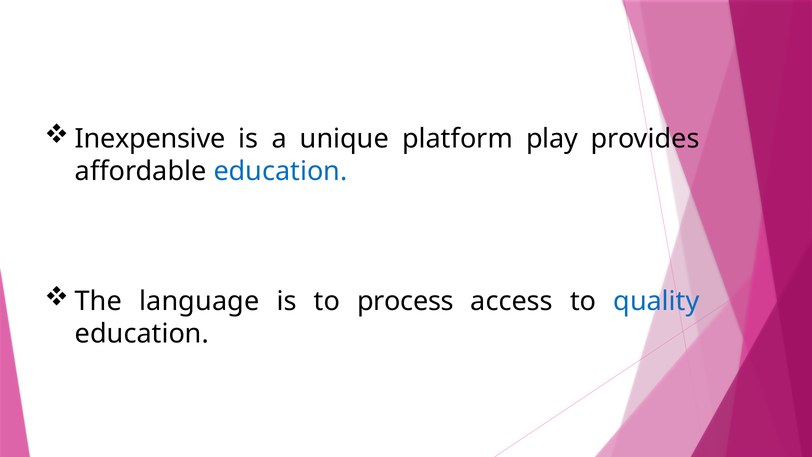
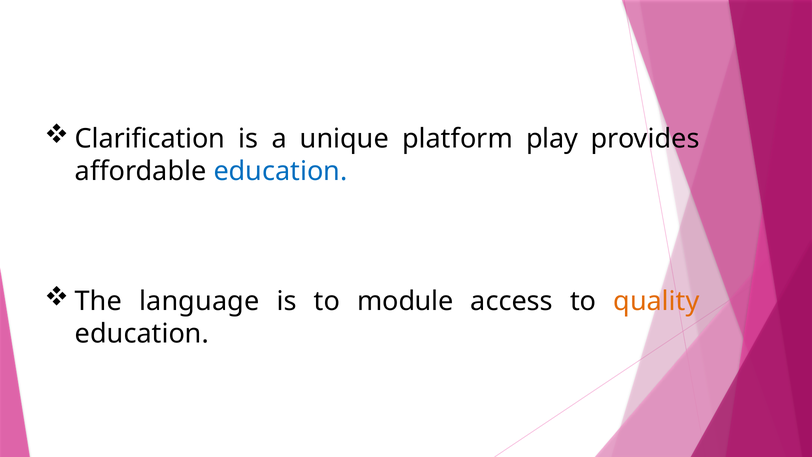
Inexpensive: Inexpensive -> Clarification (150, 139)
process: process -> module (405, 301)
quality colour: blue -> orange (656, 301)
